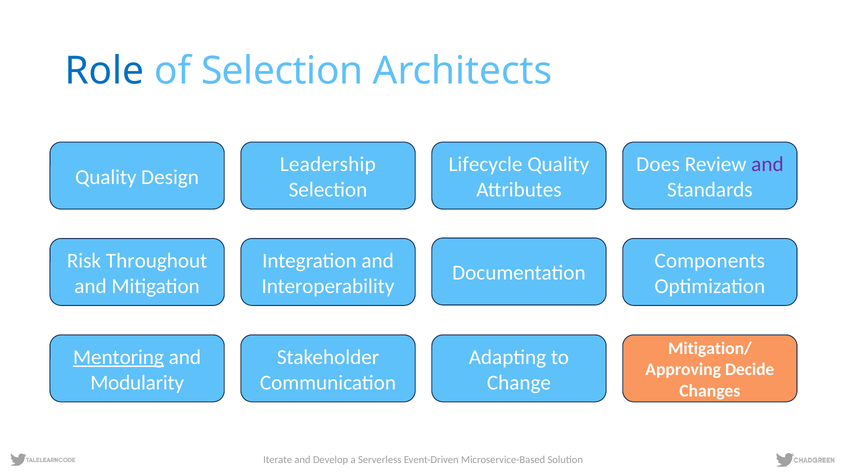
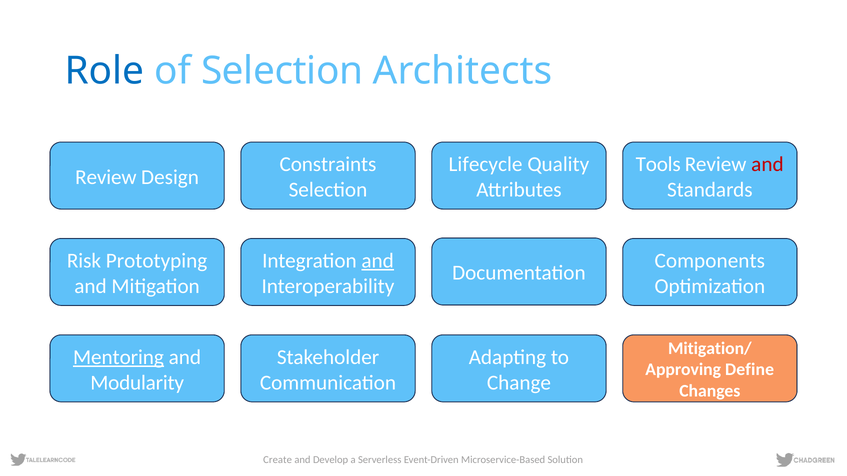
Leadership: Leadership -> Constraints (328, 165)
Does: Does -> Tools (658, 165)
and colour: purple -> red (767, 165)
Quality: Quality -> Review (106, 177)
Throughout: Throughout -> Prototyping (157, 261)
and underline: none -> present (378, 261)
Decide: Decide -> Define (750, 370)
Iterate: Iterate -> Create (278, 460)
